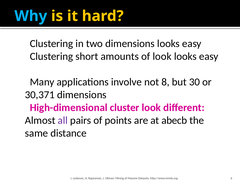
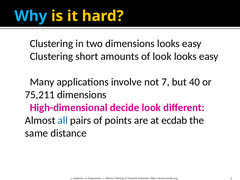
8: 8 -> 7 (165, 82)
30: 30 -> 40 (195, 82)
30,371: 30,371 -> 75,211 (40, 95)
cluster: cluster -> decide (125, 108)
all colour: purple -> blue (63, 120)
abecb: abecb -> ecdab (174, 120)
